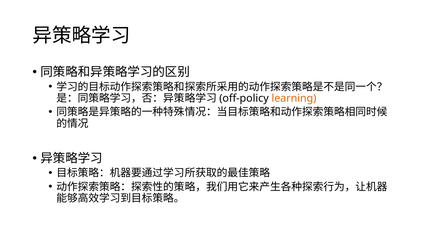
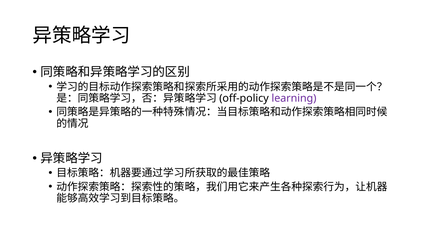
learning colour: orange -> purple (294, 98)
